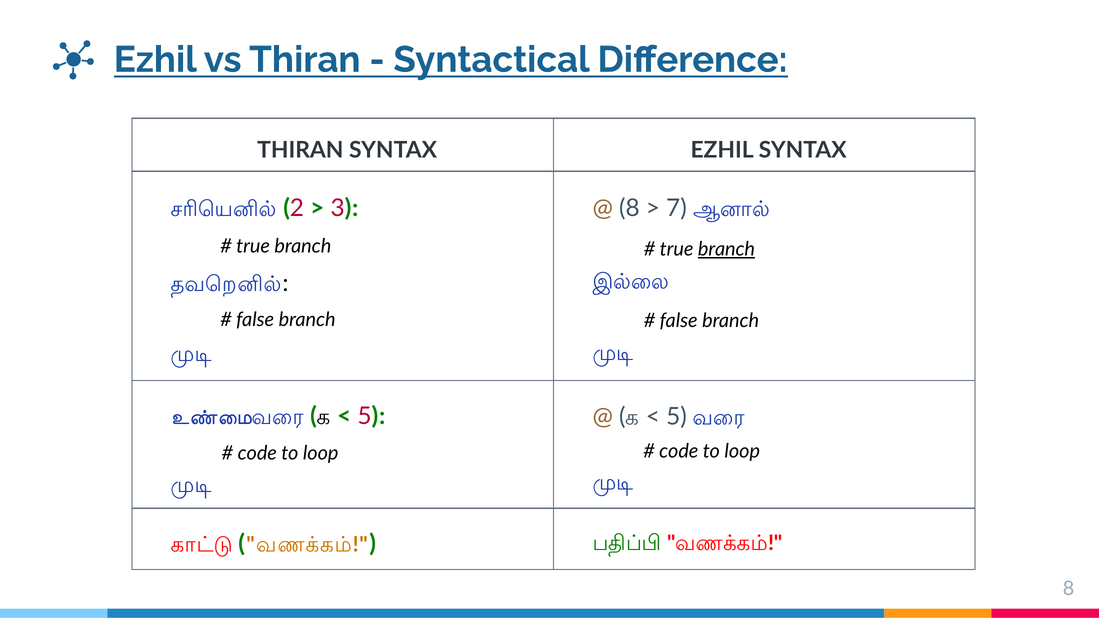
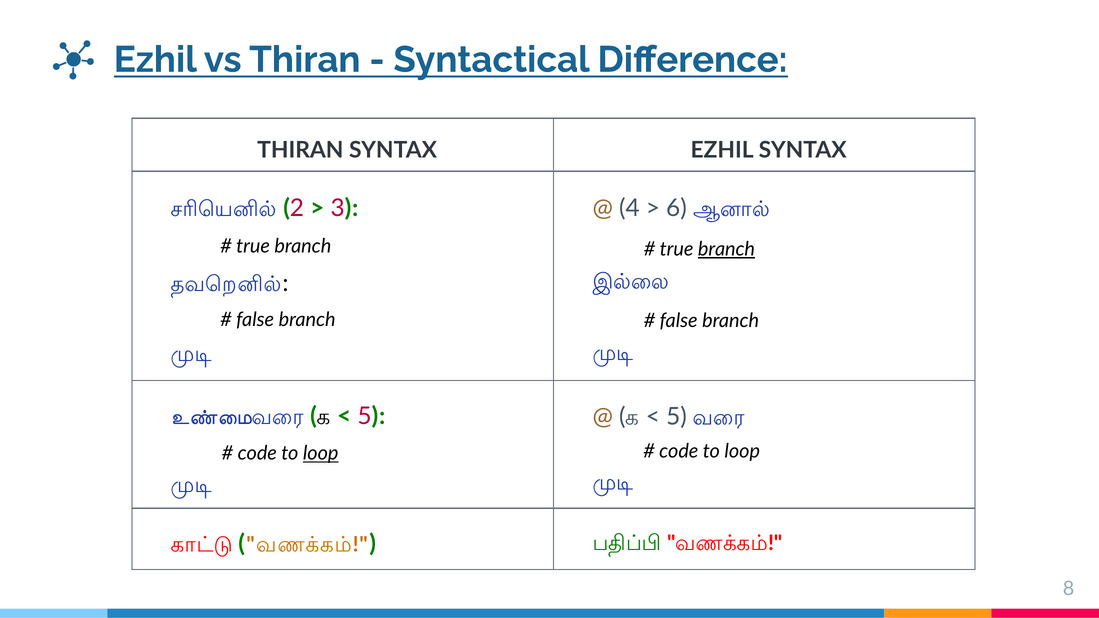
8: 8 -> 4 (629, 208)
7: 7 -> 6 (676, 208)
loop underline: none -> present (321, 454)
